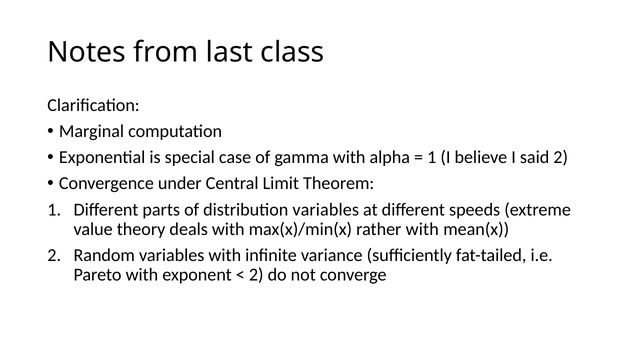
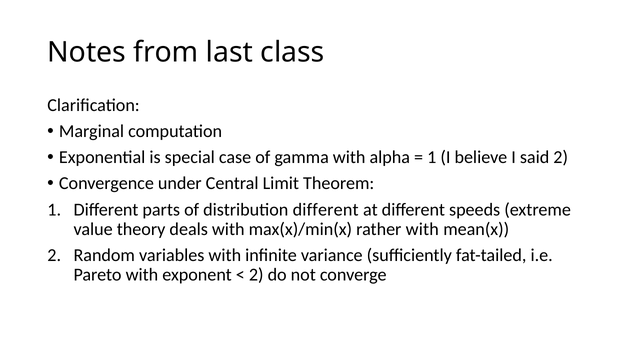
distribution variables: variables -> different (326, 209)
